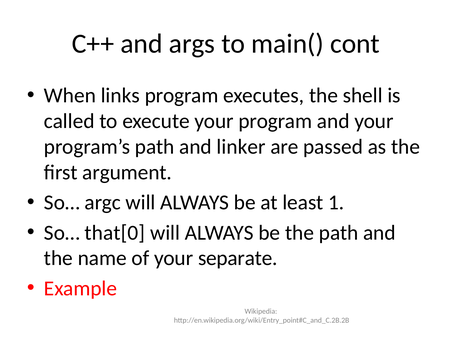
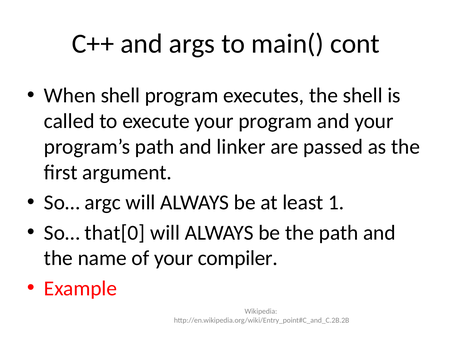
When links: links -> shell (120, 96)
separate: separate -> compiler (238, 258)
